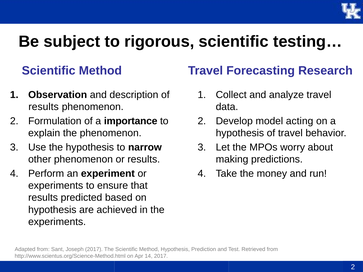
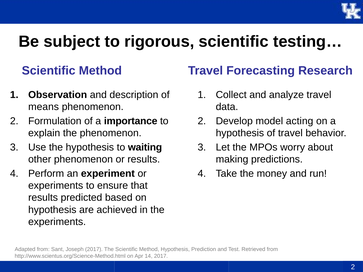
results: results -> means (44, 107)
narrow: narrow -> waiting (145, 147)
